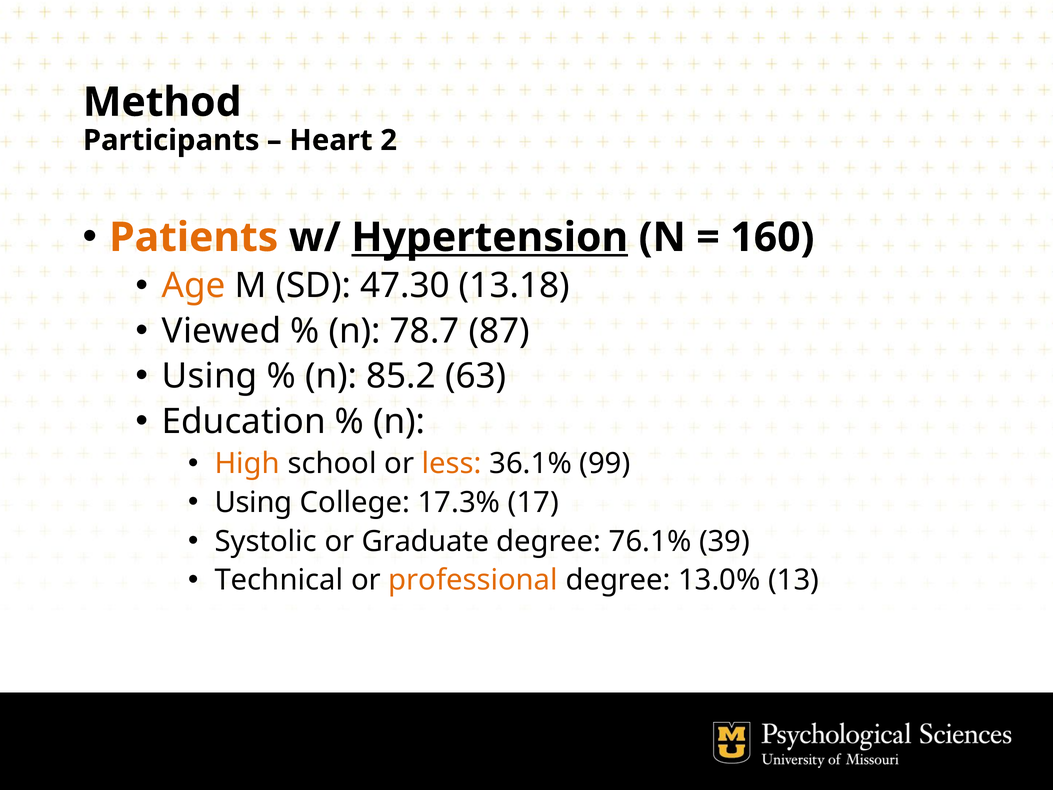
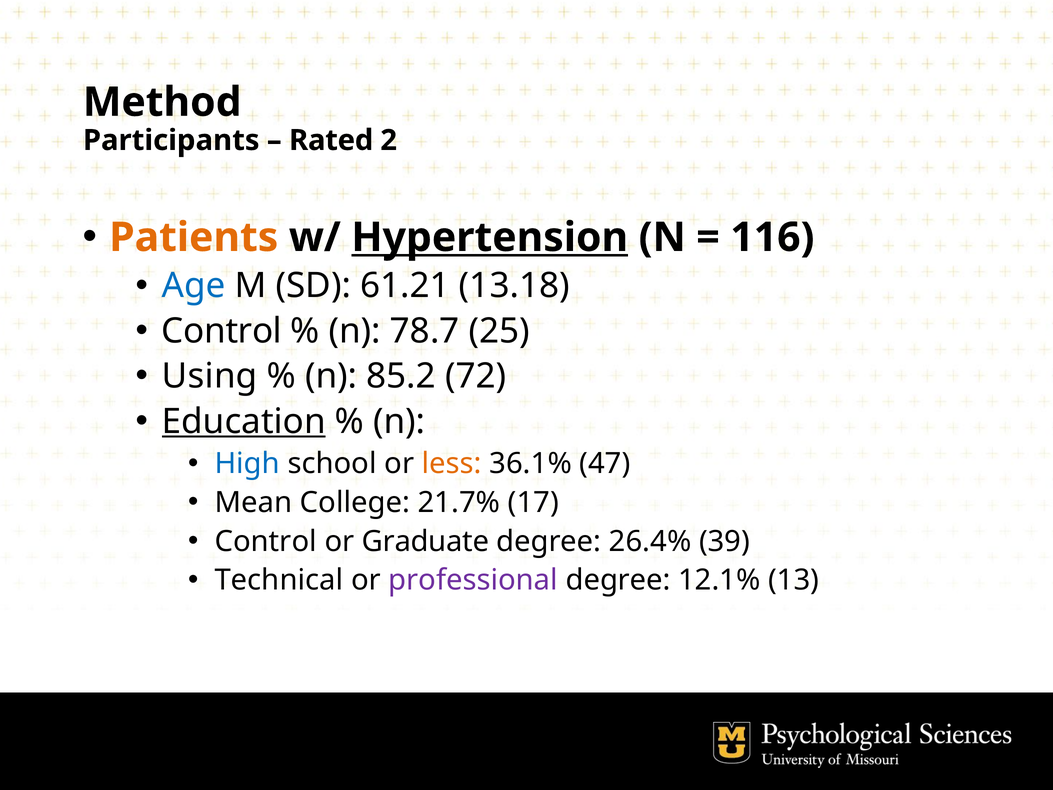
Heart: Heart -> Rated (331, 140)
160: 160 -> 116 (772, 237)
Age colour: orange -> blue (194, 286)
47.30: 47.30 -> 61.21 (405, 286)
Viewed: Viewed -> Control (222, 331)
87: 87 -> 25 (499, 331)
63: 63 -> 72 (476, 376)
Education underline: none -> present (244, 421)
High colour: orange -> blue (247, 463)
99: 99 -> 47 (605, 463)
Using: Using -> Mean (253, 502)
17.3%: 17.3% -> 21.7% (459, 502)
Systolic: Systolic -> Control (266, 541)
76.1%: 76.1% -> 26.4% (650, 541)
professional colour: orange -> purple (473, 580)
13.0%: 13.0% -> 12.1% (719, 580)
